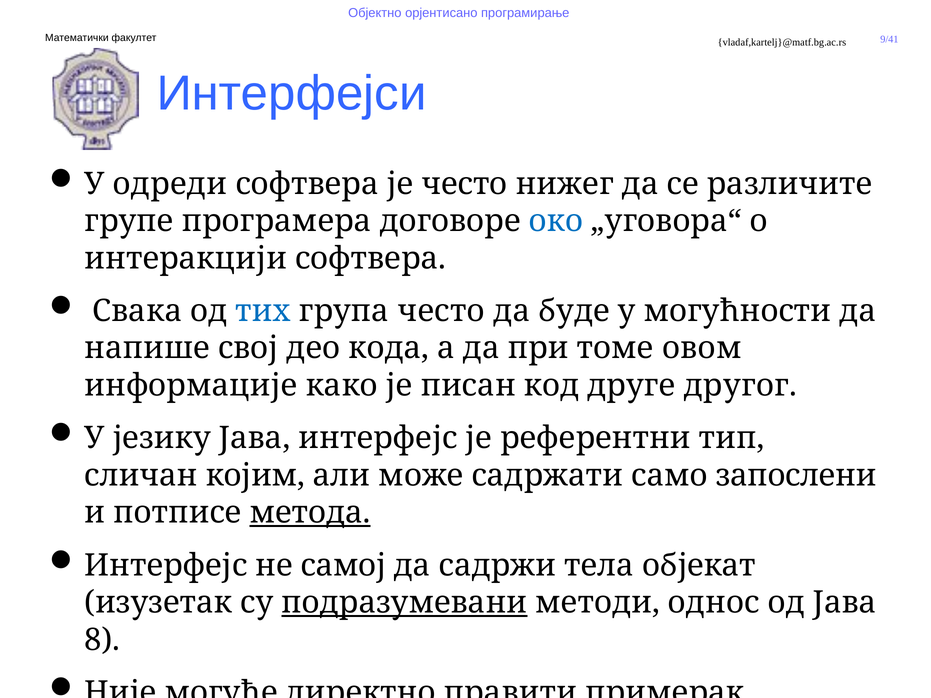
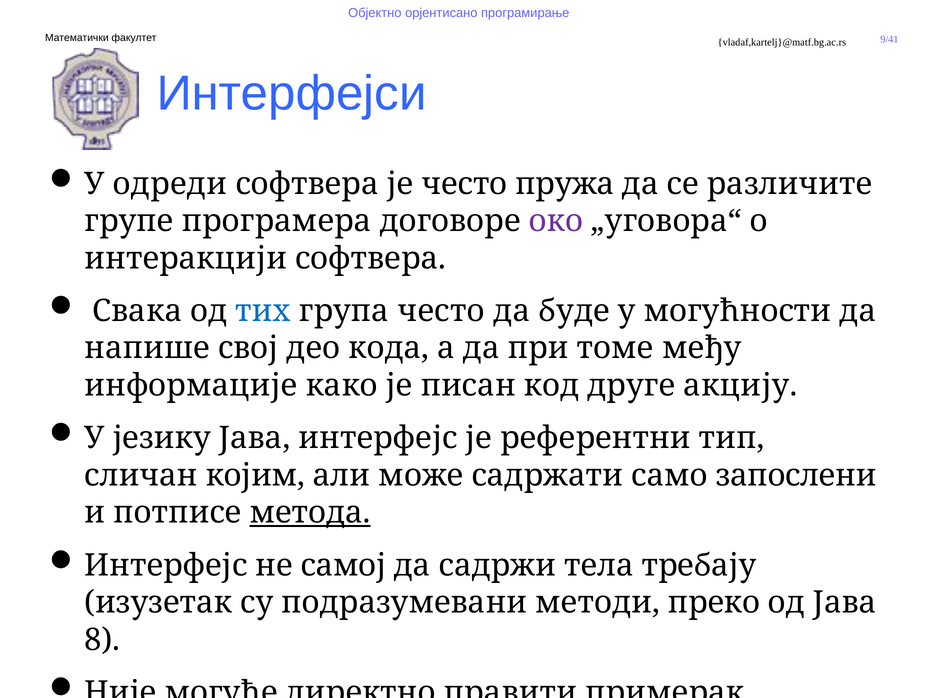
нижег: нижег -> пружа (565, 184)
око colour: blue -> purple (556, 221)
овом: овом -> међу (702, 348)
друге другог: другог -> акцију (740, 386)
објекат: објекат -> требају (699, 566)
подразумевани underline: present -> none (404, 603)
однос: однос -> преко (714, 603)
